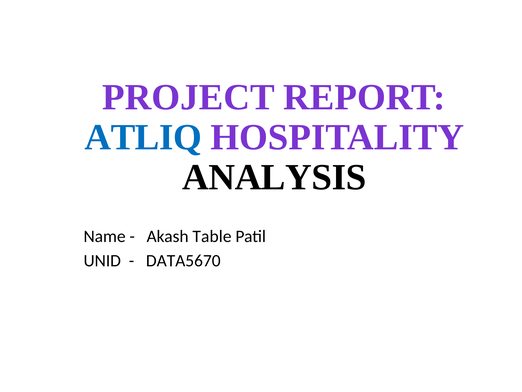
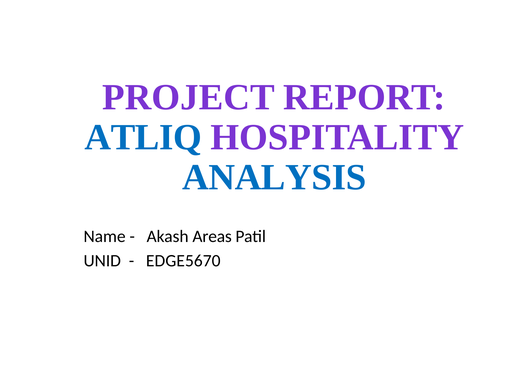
ANALYSIS colour: black -> blue (274, 177)
Table: Table -> Areas (212, 236)
DATA5670: DATA5670 -> EDGE5670 (183, 260)
